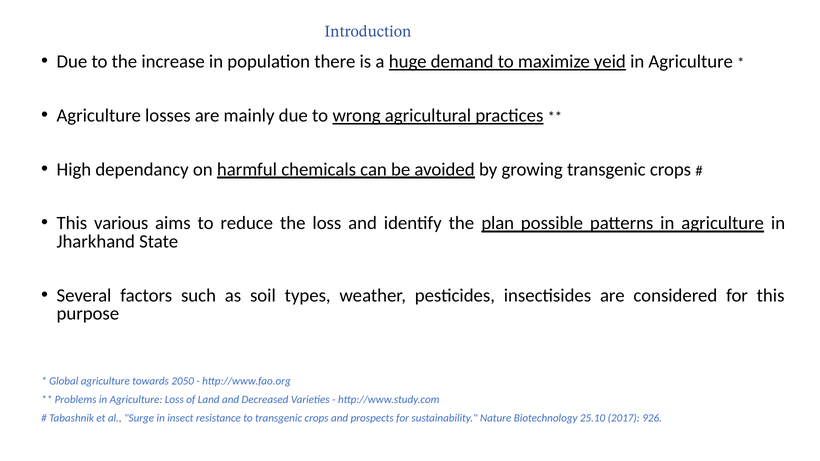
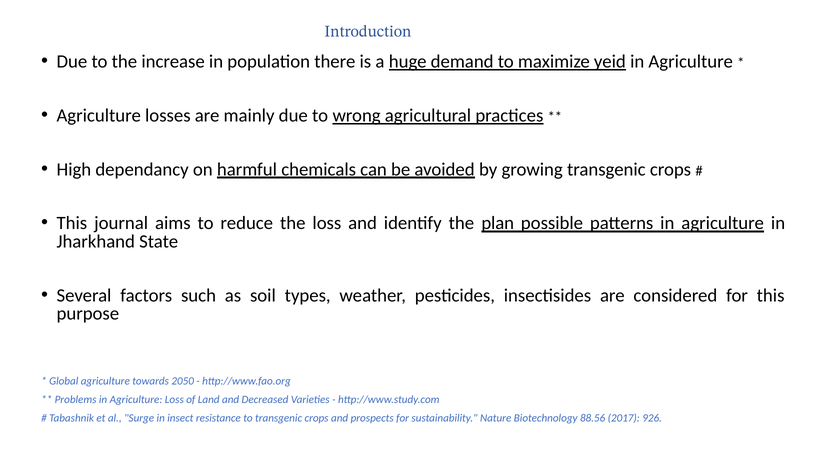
various: various -> journal (121, 223)
25.10: 25.10 -> 88.56 (593, 418)
